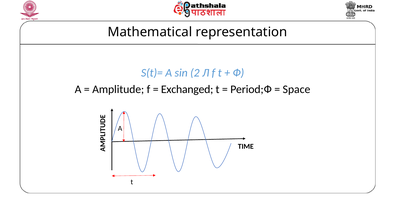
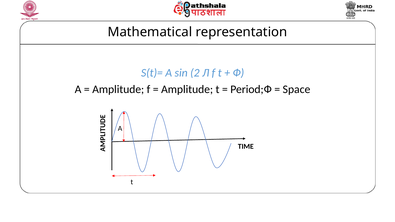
Exchanged: Exchanged -> Amplitude (187, 89)
